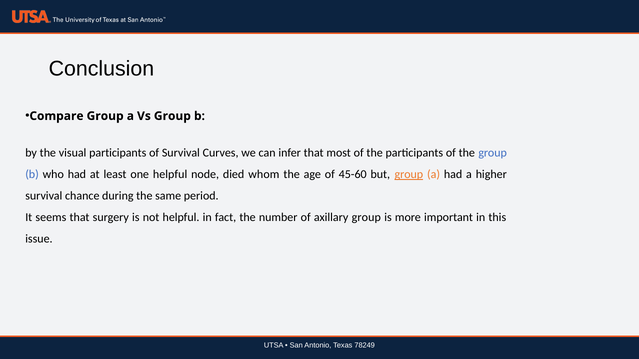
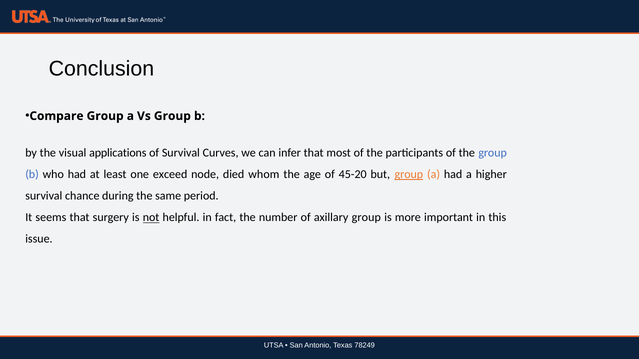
visual participants: participants -> applications (118, 153)
one helpful: helpful -> exceed (170, 175)
45-60: 45-60 -> 45-20 (353, 175)
not underline: none -> present (151, 218)
